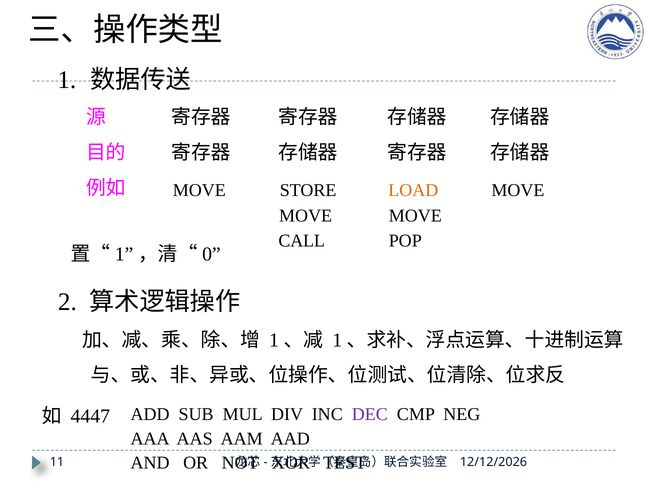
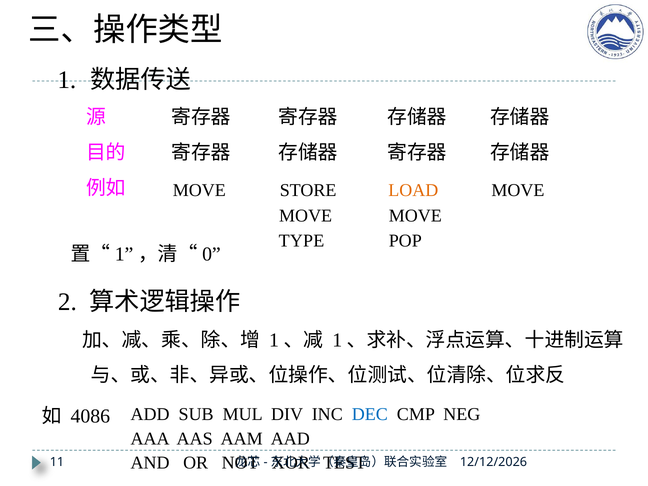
CALL: CALL -> TYPE (302, 241)
DEC colour: purple -> blue (370, 414)
4447: 4447 -> 4086 (90, 416)
